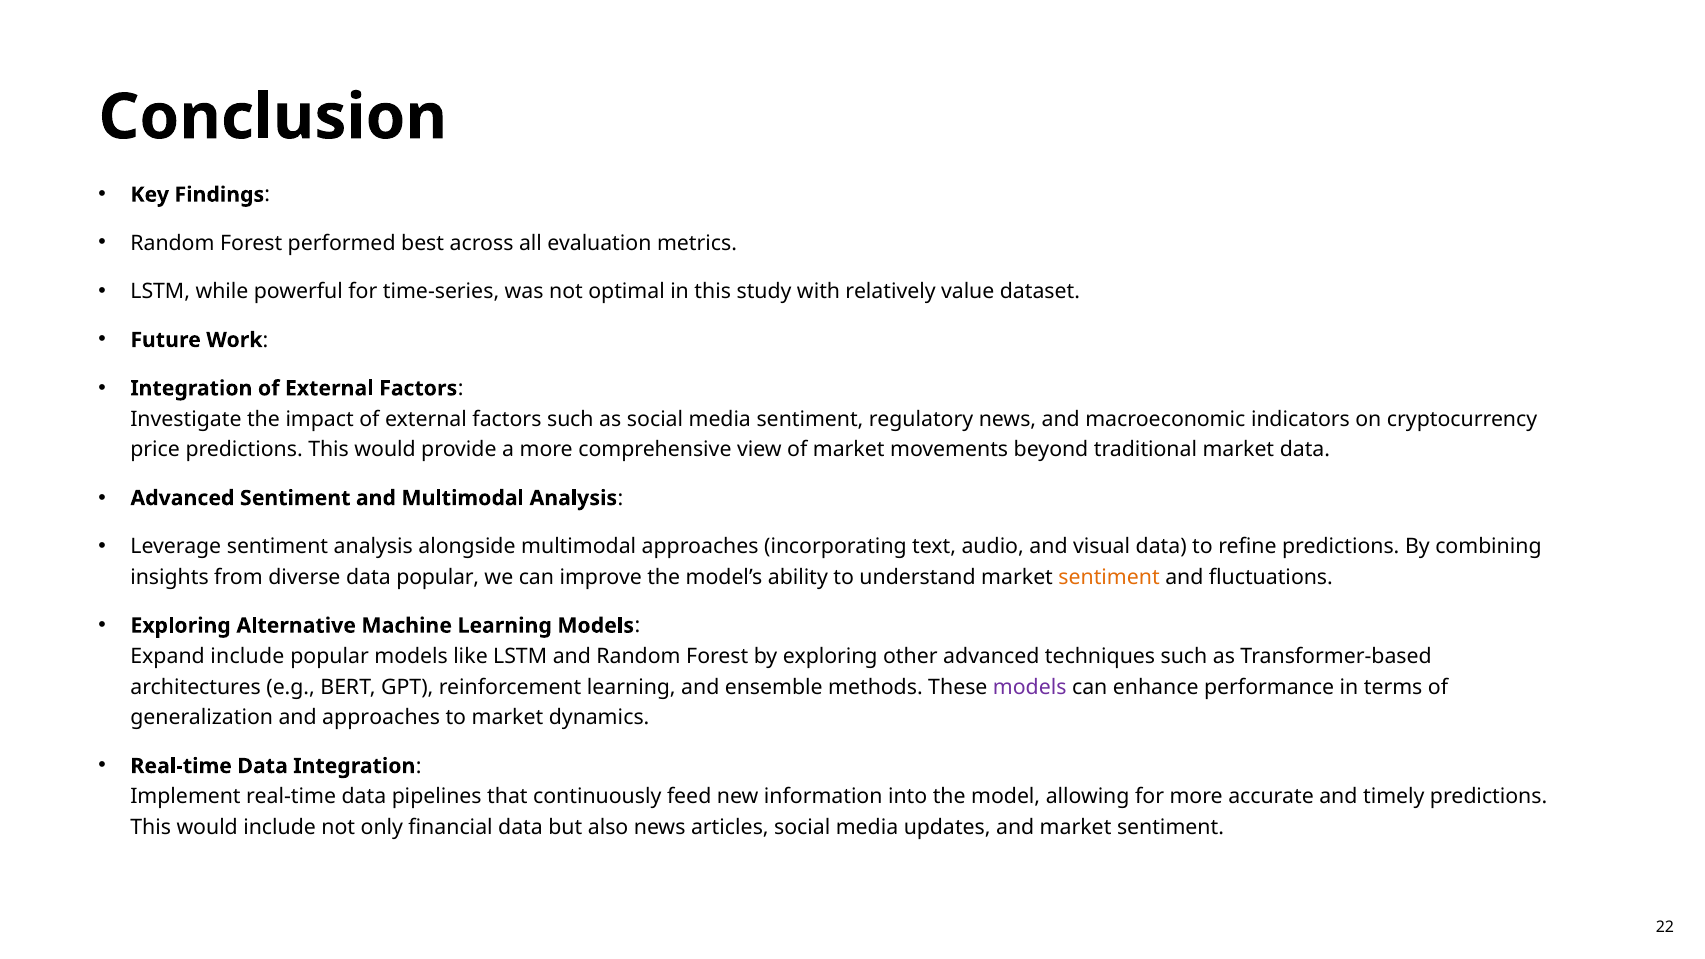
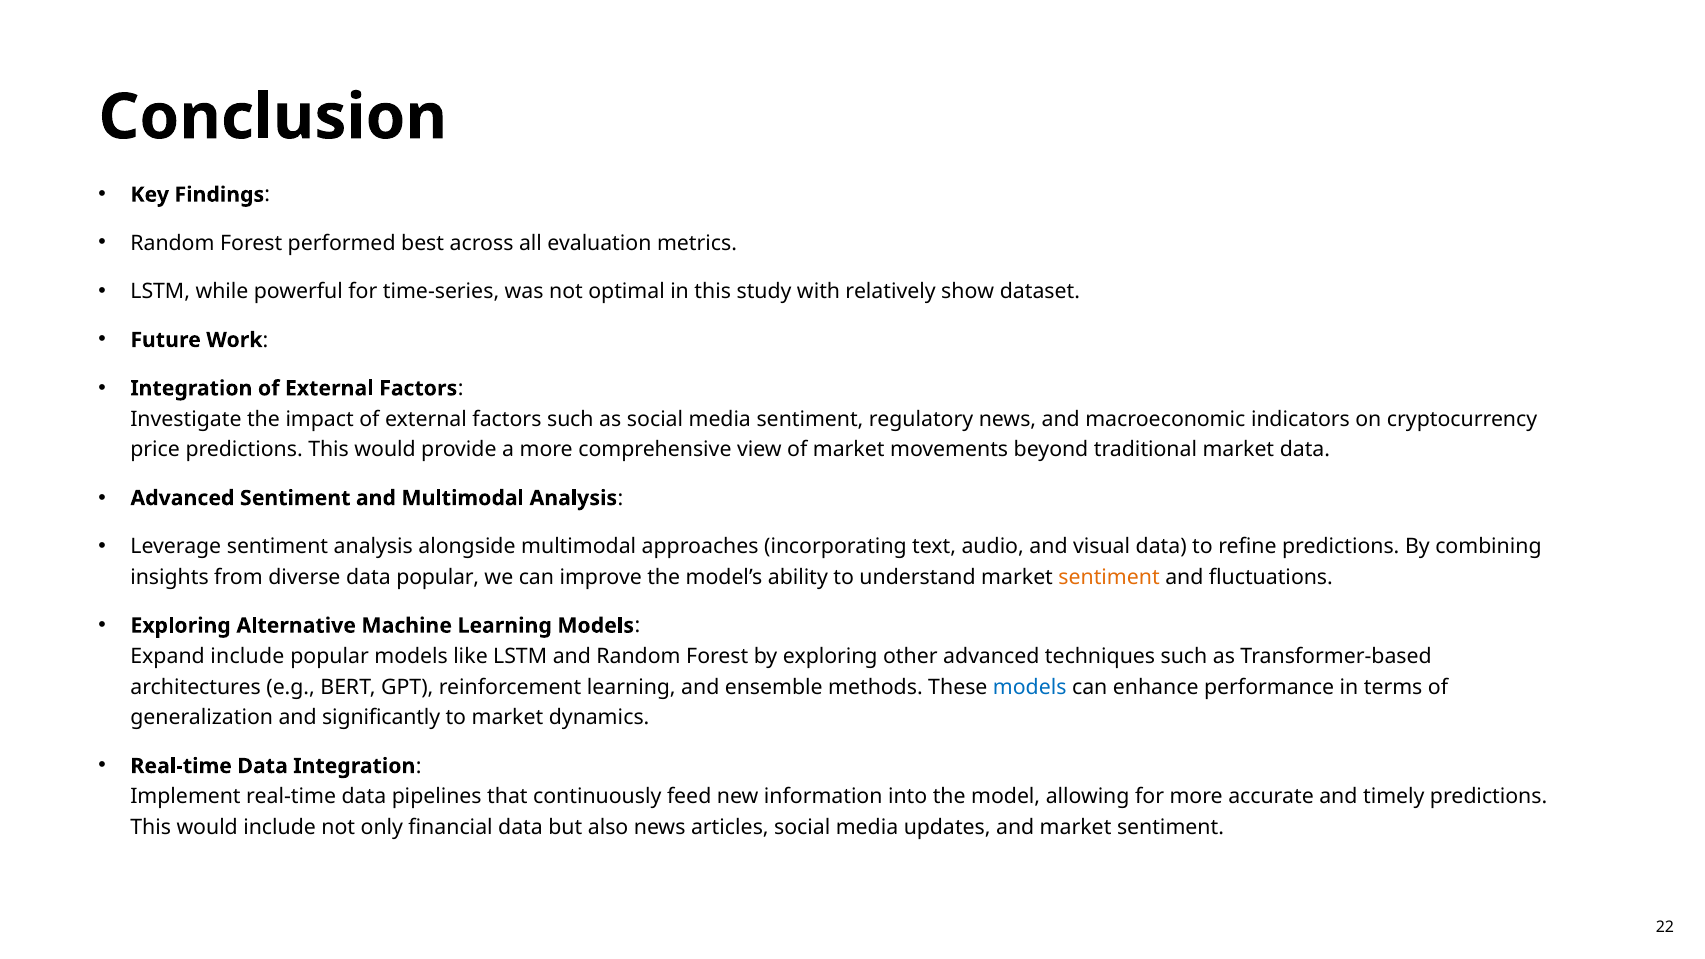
value: value -> show (968, 292)
models colour: purple -> blue (1030, 687)
and approaches: approaches -> significantly (381, 718)
